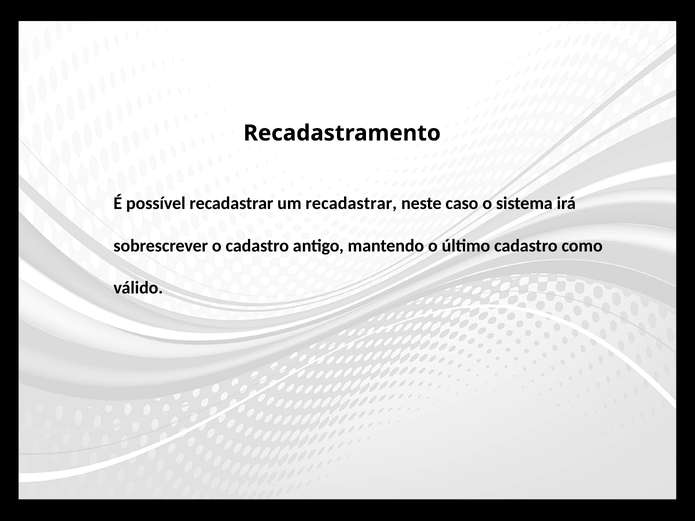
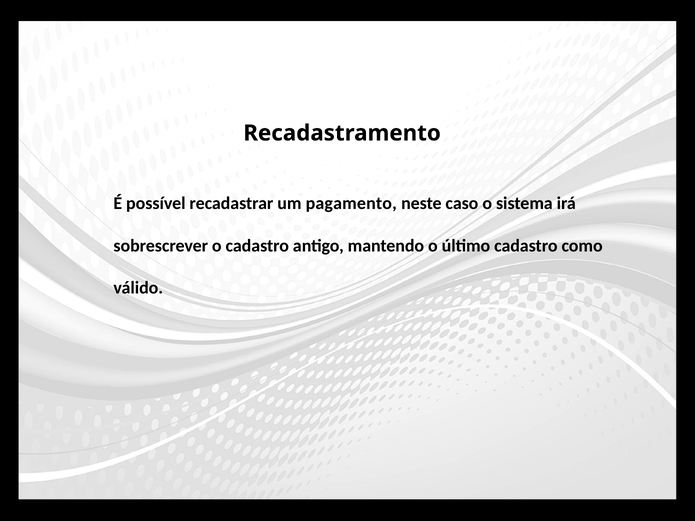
um recadastrar: recadastrar -> pagamento (351, 204)
